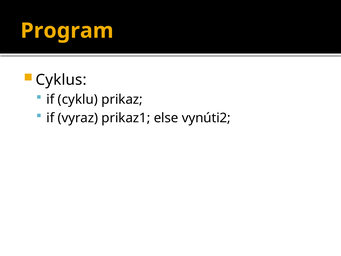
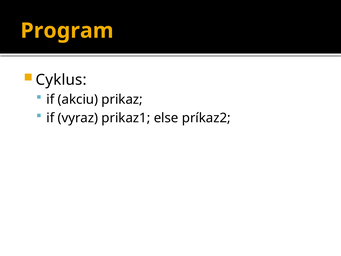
cyklu: cyklu -> akciu (78, 99)
vynúti2: vynúti2 -> príkaz2 (206, 118)
